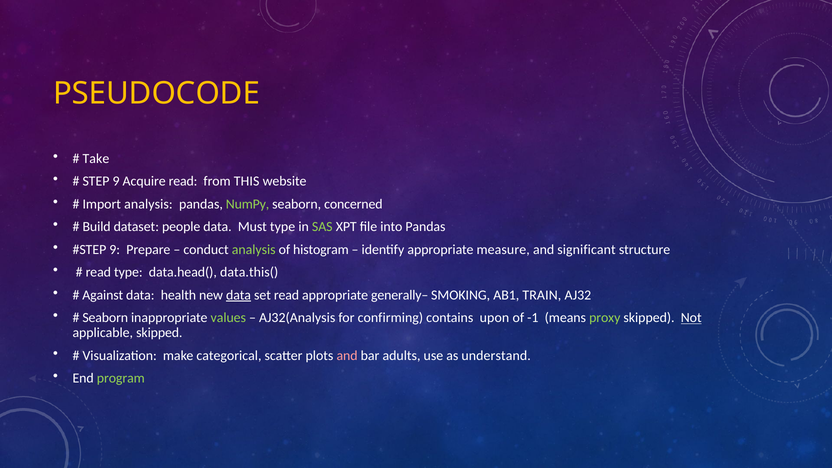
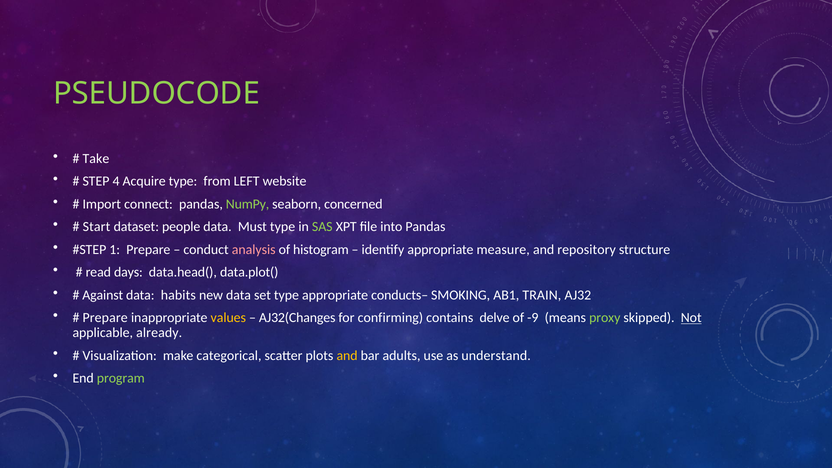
PSEUDOCODE colour: yellow -> light green (156, 93)
STEP 9: 9 -> 4 (116, 181)
Acquire read: read -> type (183, 181)
THIS: THIS -> LEFT (247, 181)
Import analysis: analysis -> connect (148, 204)
Build: Build -> Start (96, 227)
9: 9 -> 1 (115, 250)
analysis colour: light green -> pink (254, 250)
significant: significant -> repository (587, 250)
read type: type -> days (128, 272)
data.this(: data.this( -> data.plot( (249, 272)
health: health -> habits (178, 295)
data underline: present -> none (239, 295)
set read: read -> type (286, 295)
generally–: generally– -> conducts– (400, 295)
Seaborn: Seaborn -> Prepare (105, 318)
values colour: light green -> yellow (228, 318)
AJ32(Analysis: AJ32(Analysis -> AJ32(Changes (297, 318)
upon: upon -> delve (495, 318)
-1: -1 -> -9 (533, 318)
applicable skipped: skipped -> already (159, 333)
and colour: pink -> yellow (347, 356)
